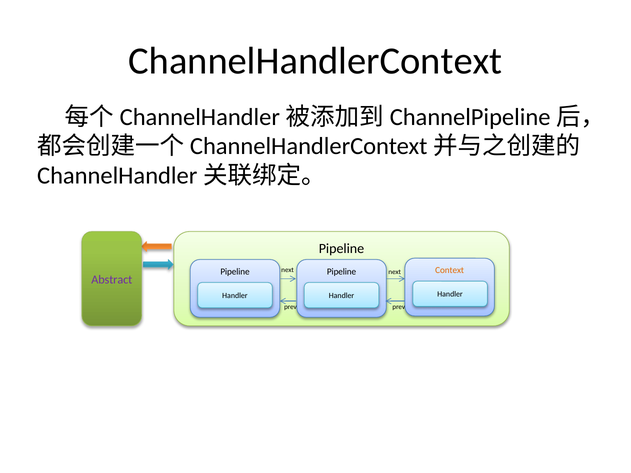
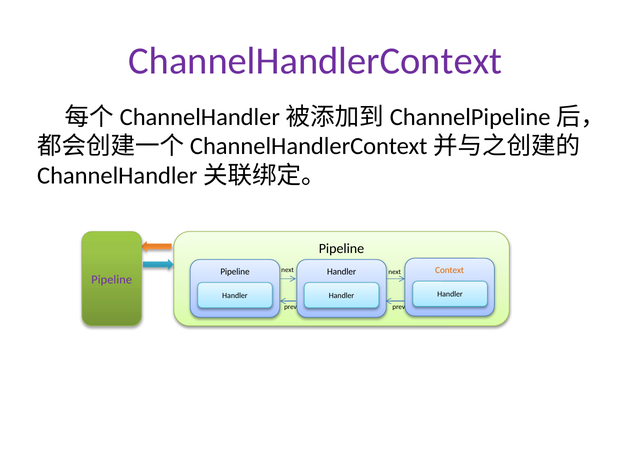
ChannelHandlerContext colour: black -> purple (315, 61)
Pipeline: Pipeline -> Handler (342, 272)
Abstract: Abstract -> Pipeline (112, 280)
